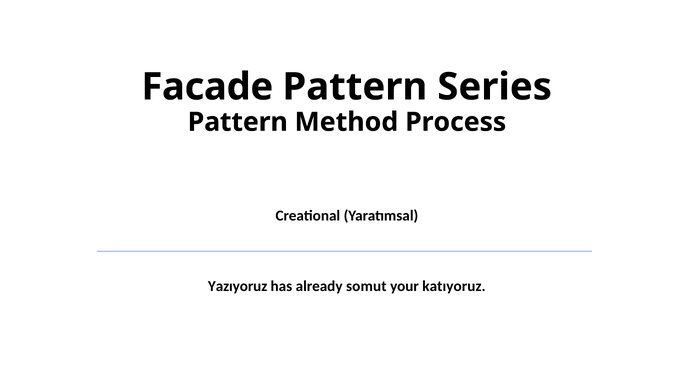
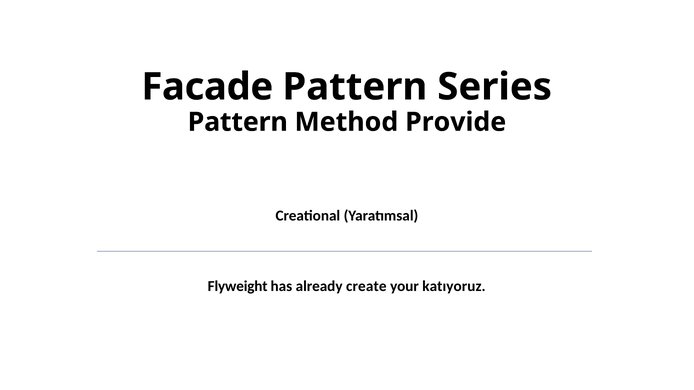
Process: Process -> Provide (456, 122)
Yazıyoruz: Yazıyoruz -> Flyweight (238, 287)
somut: somut -> create (366, 287)
